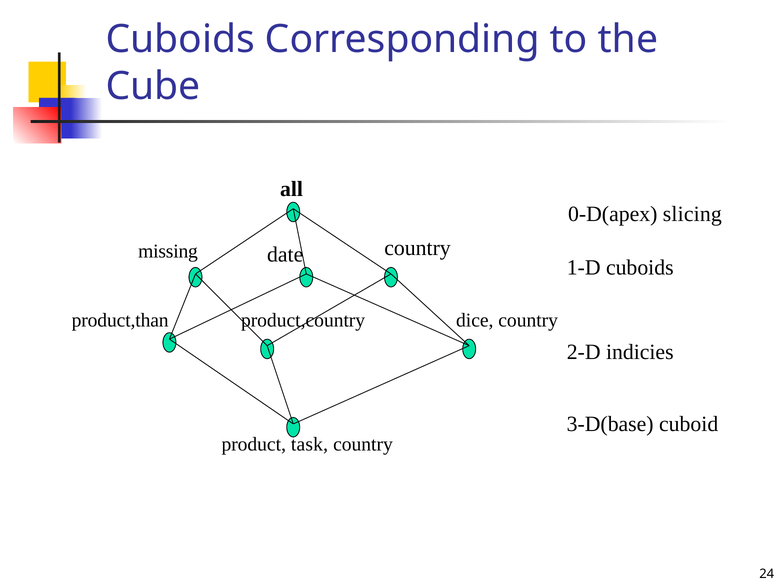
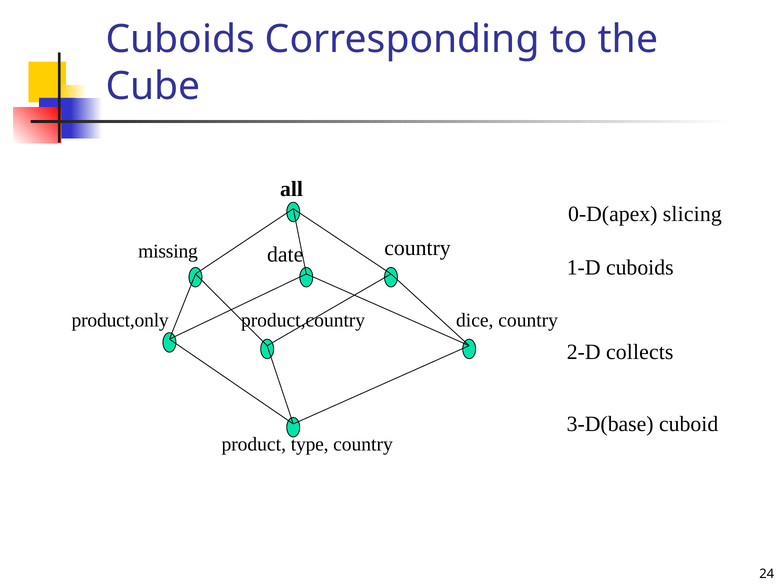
product,than: product,than -> product,only (120, 320)
indicies: indicies -> collects (640, 352)
task: task -> type (310, 444)
